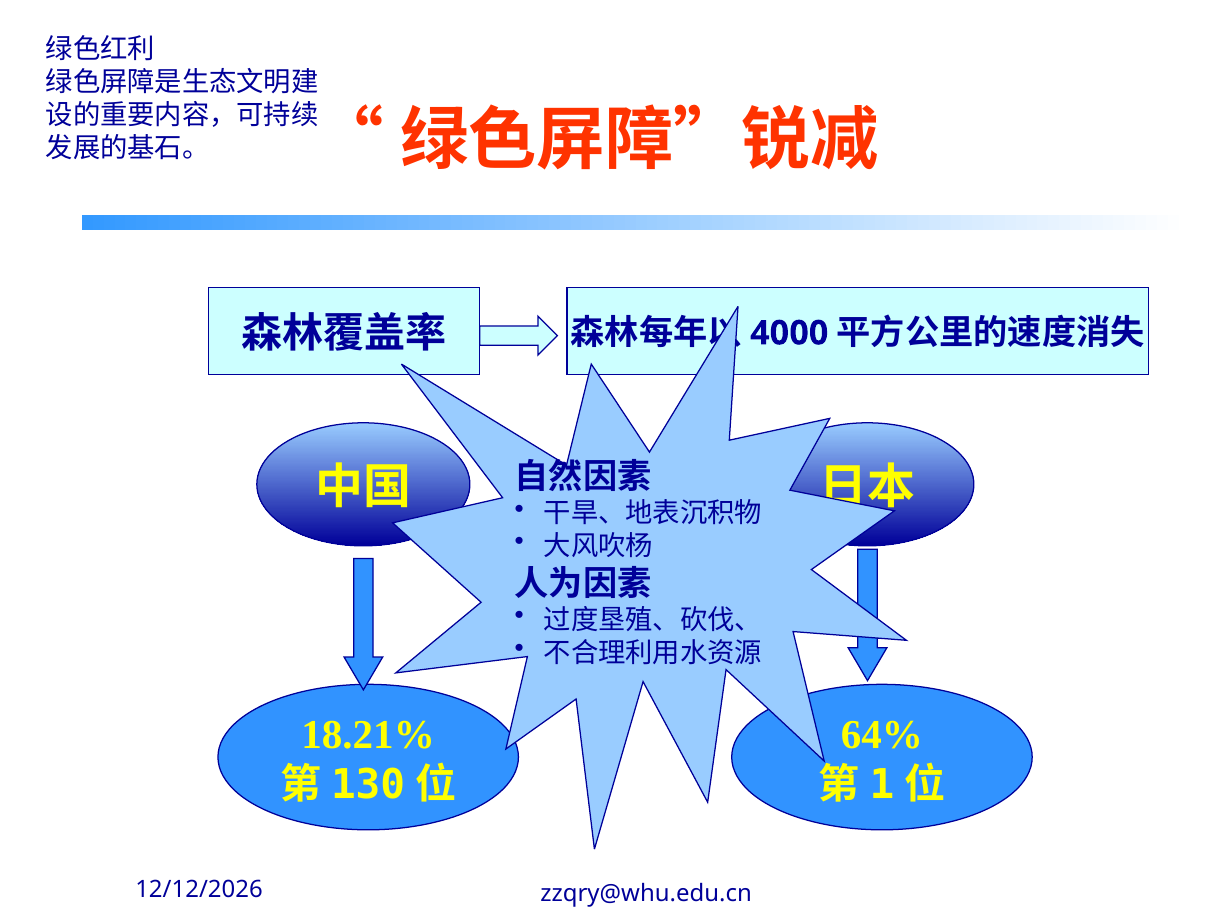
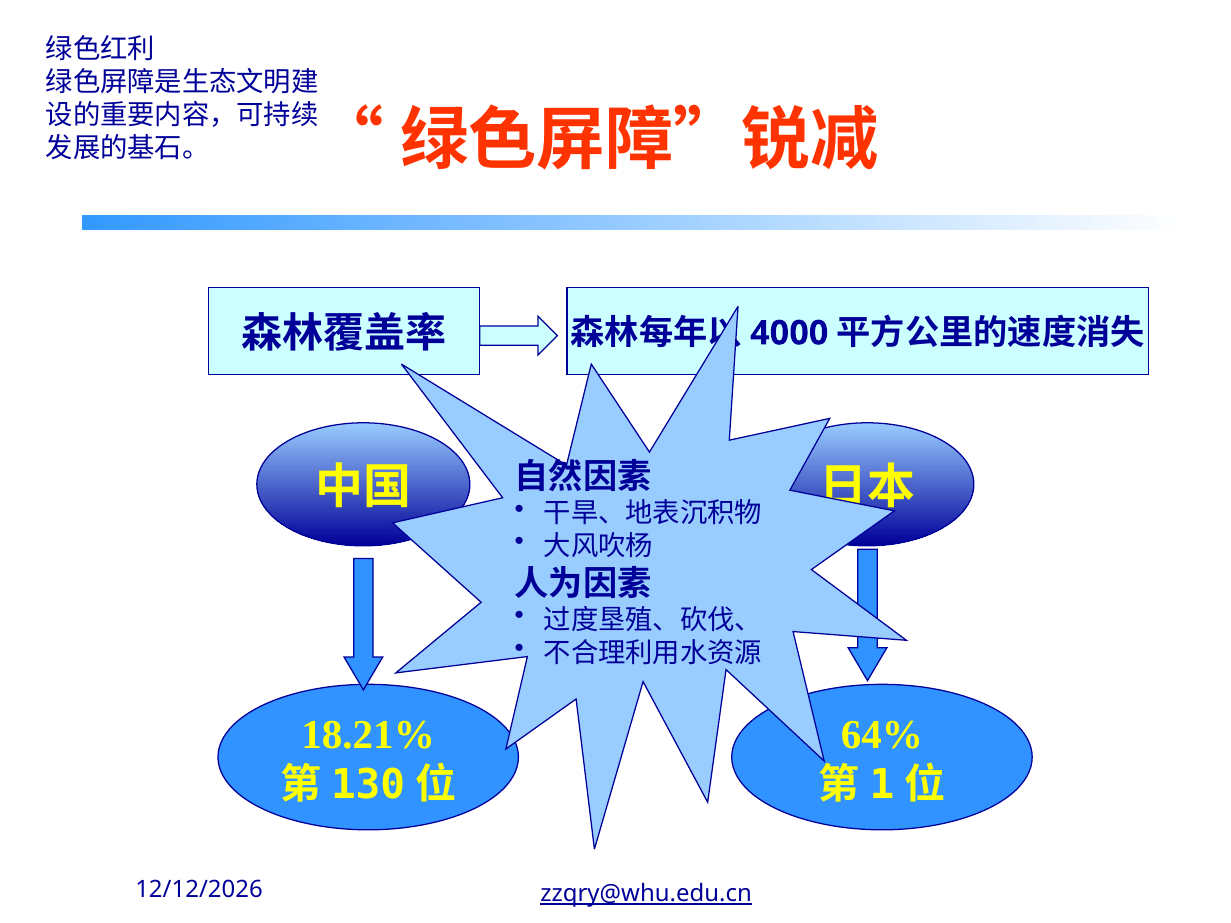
zzqry@whu.edu.cn underline: none -> present (646, 894)
